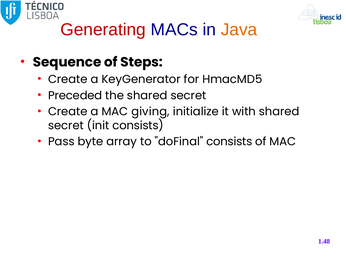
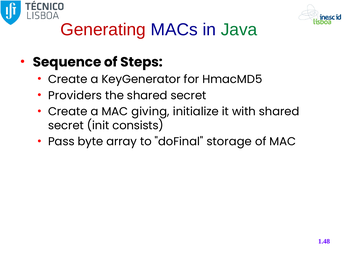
Java colour: orange -> green (239, 30)
Preceded: Preceded -> Providers (75, 95)
doFinal consists: consists -> storage (229, 141)
